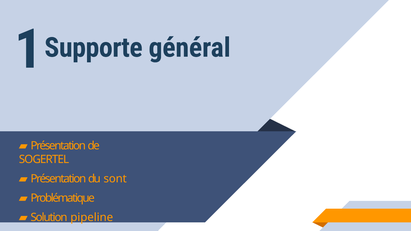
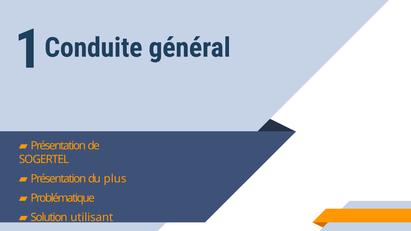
Supporte: Supporte -> Conduite (93, 48)
sont: sont -> plus (115, 179)
pipeline: pipeline -> utilisant (92, 218)
